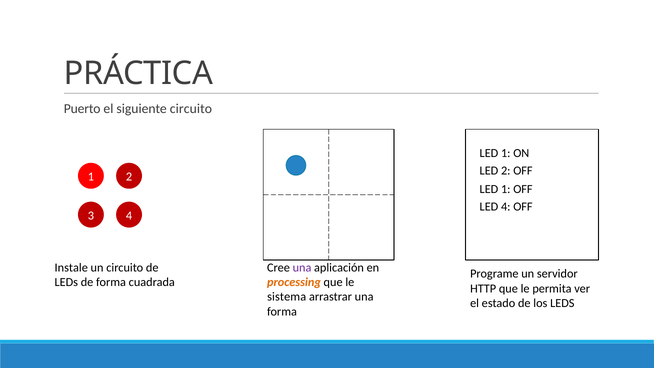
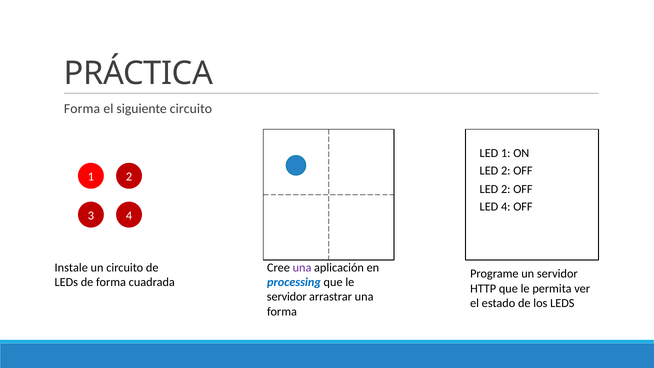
Puerto: Puerto -> Forma (82, 109)
1: 1 -> 2 (506, 189)
processing colour: orange -> blue (294, 282)
sistema: sistema -> servidor (287, 297)
